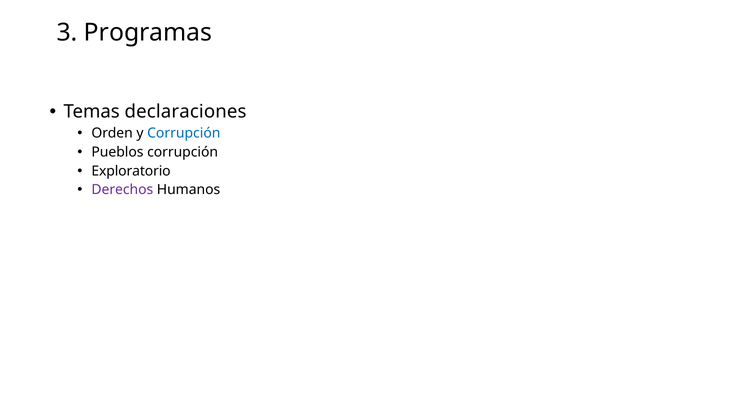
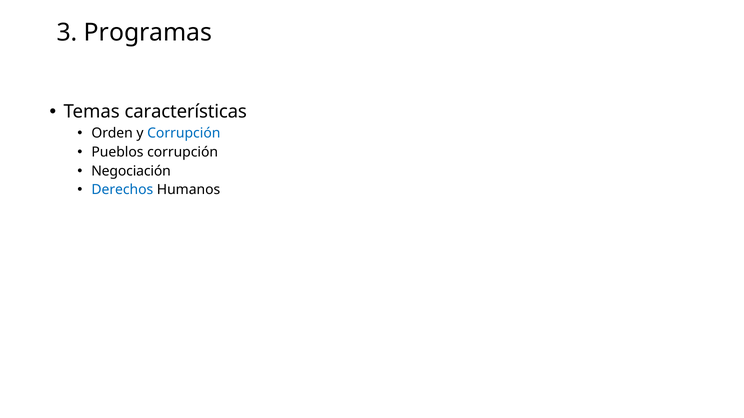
declaraciones: declaraciones -> características (186, 112)
Exploratorio: Exploratorio -> Negociación (131, 171)
Derechos colour: purple -> blue (122, 190)
